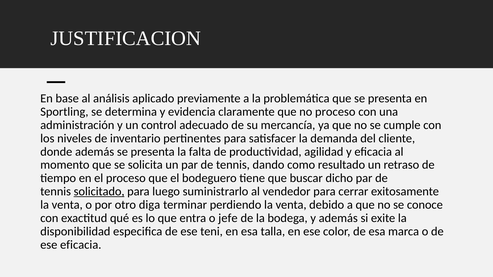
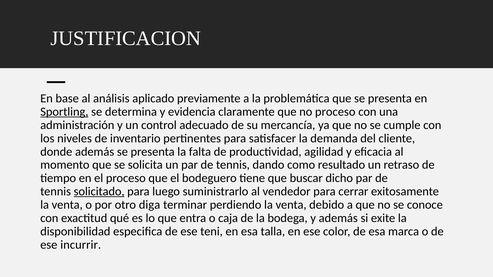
Sportling underline: none -> present (64, 112)
jefe: jefe -> caja (228, 218)
ese eficacia: eficacia -> incurrir (81, 245)
